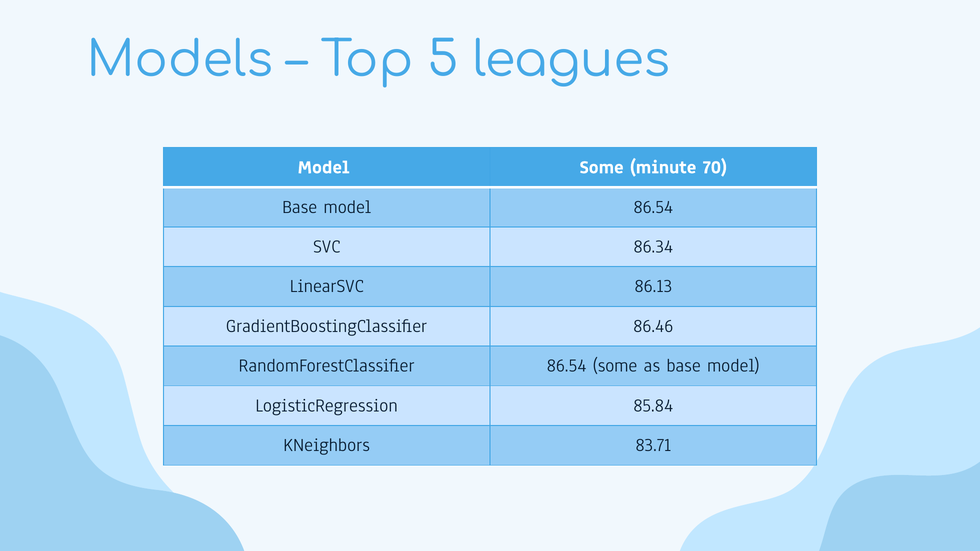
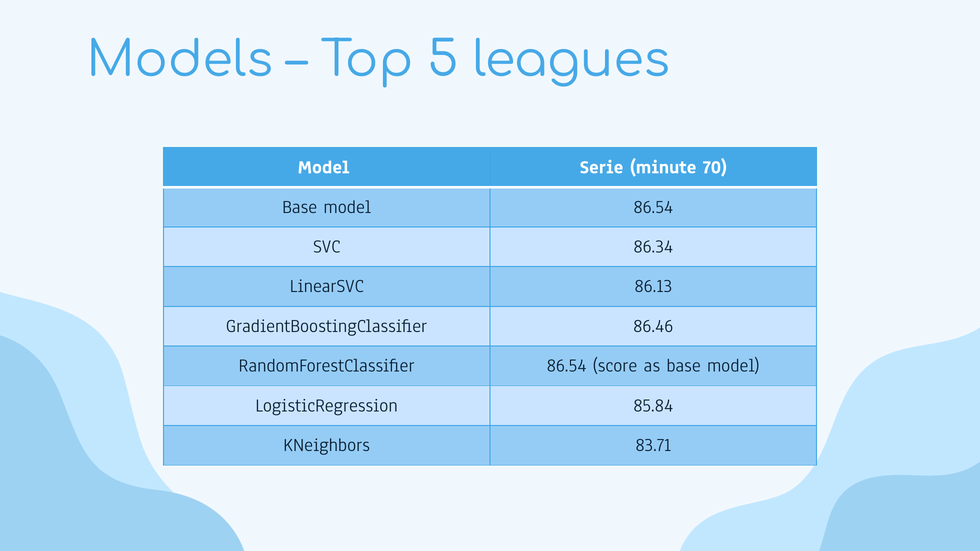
Model Some: Some -> Serie (602, 167)
86.54 some: some -> score (615, 366)
